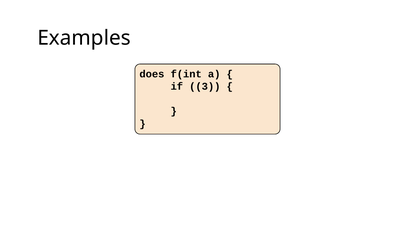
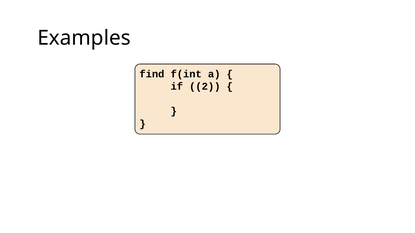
does: does -> find (152, 74)
3: 3 -> 2 (205, 87)
